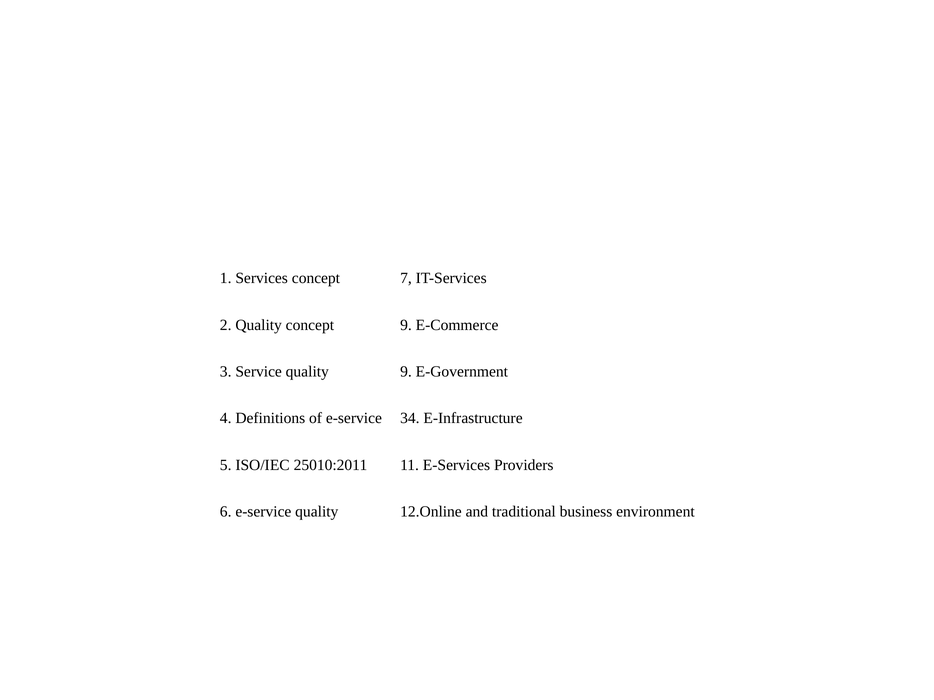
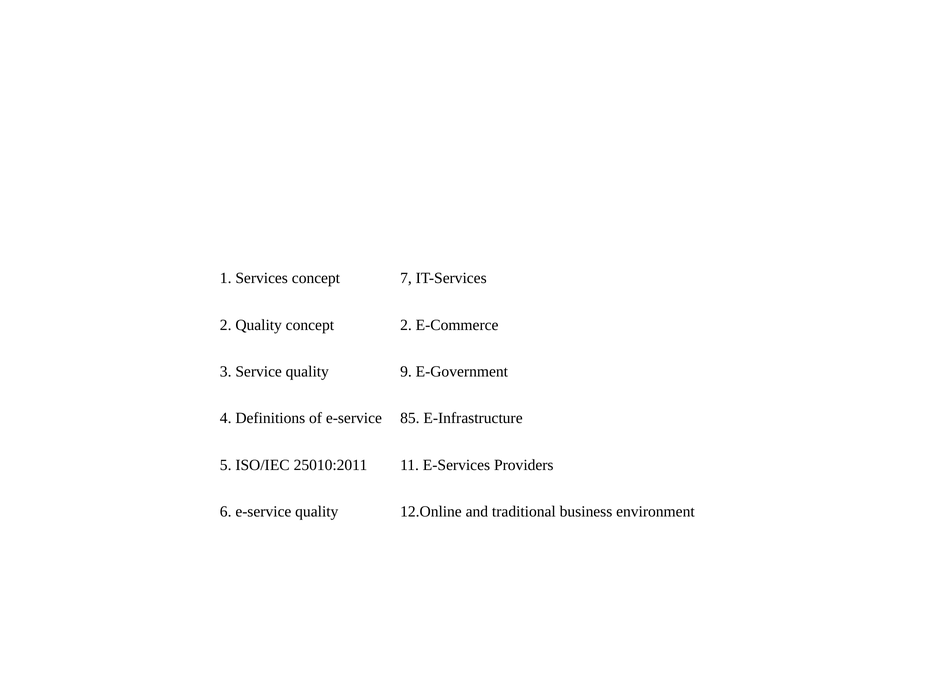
concept 9: 9 -> 2 (406, 325)
34: 34 -> 85 (410, 419)
